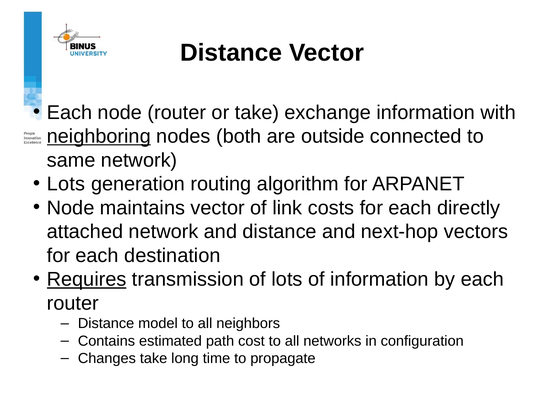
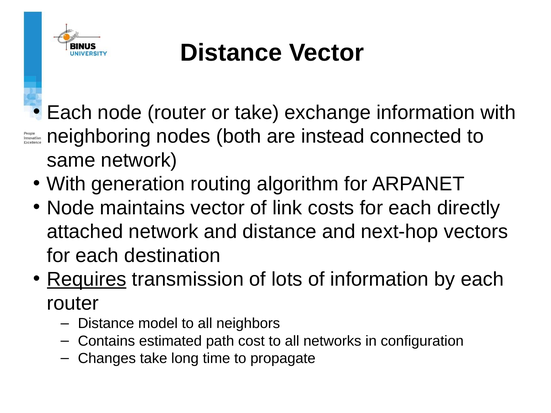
neighboring underline: present -> none (99, 136)
outside: outside -> instead (333, 136)
Lots: Lots -> With (66, 184)
